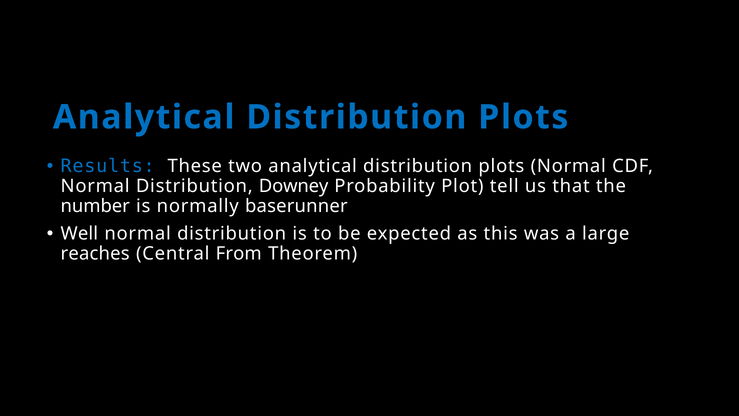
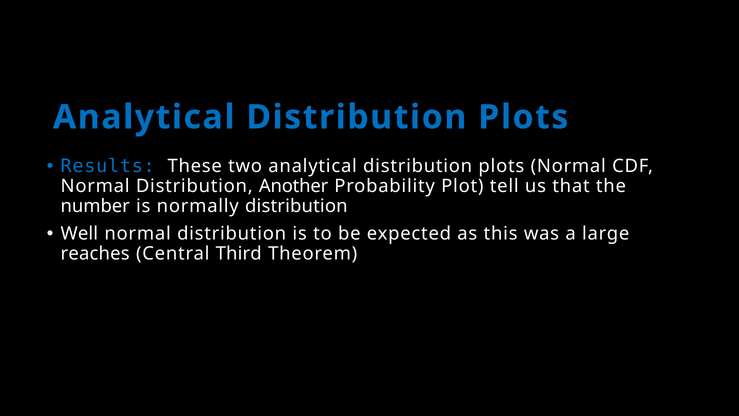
Downey: Downey -> Another (294, 186)
normally baserunner: baserunner -> distribution (296, 206)
From: From -> Third (239, 254)
